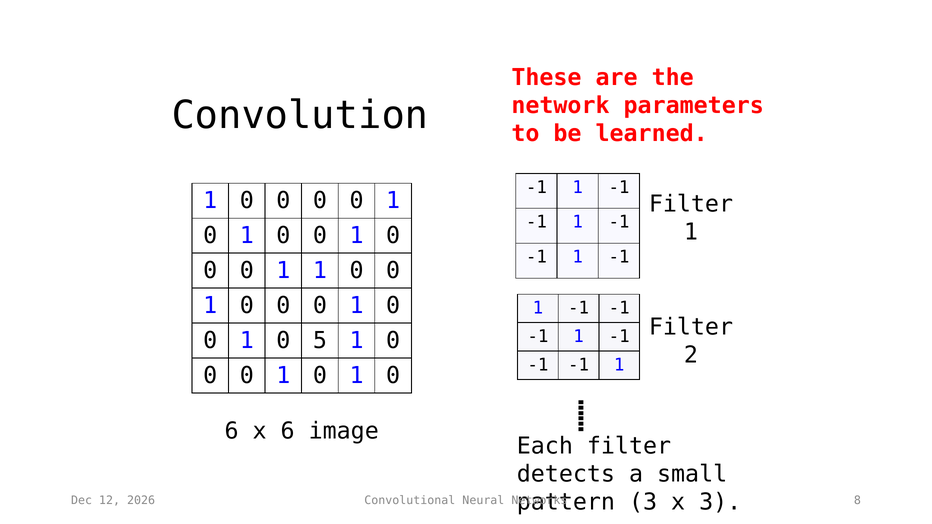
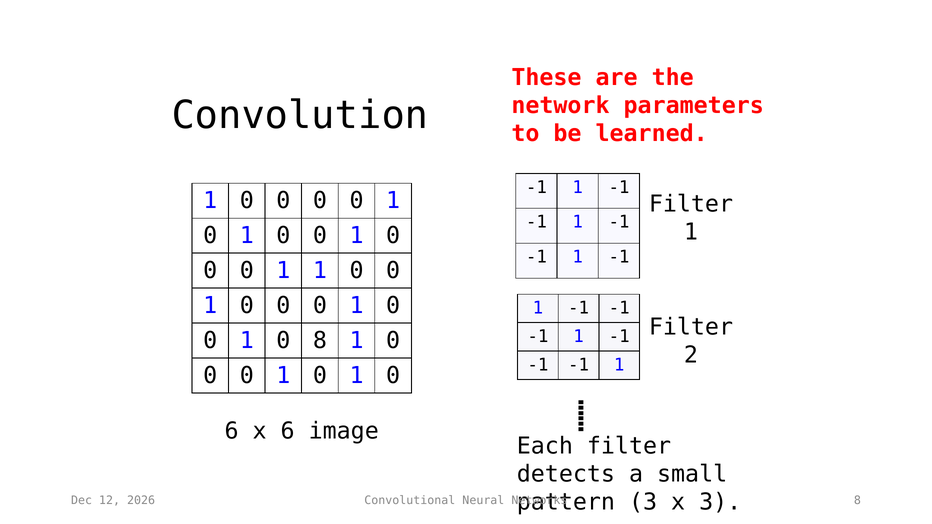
0 5: 5 -> 8 (320, 341)
